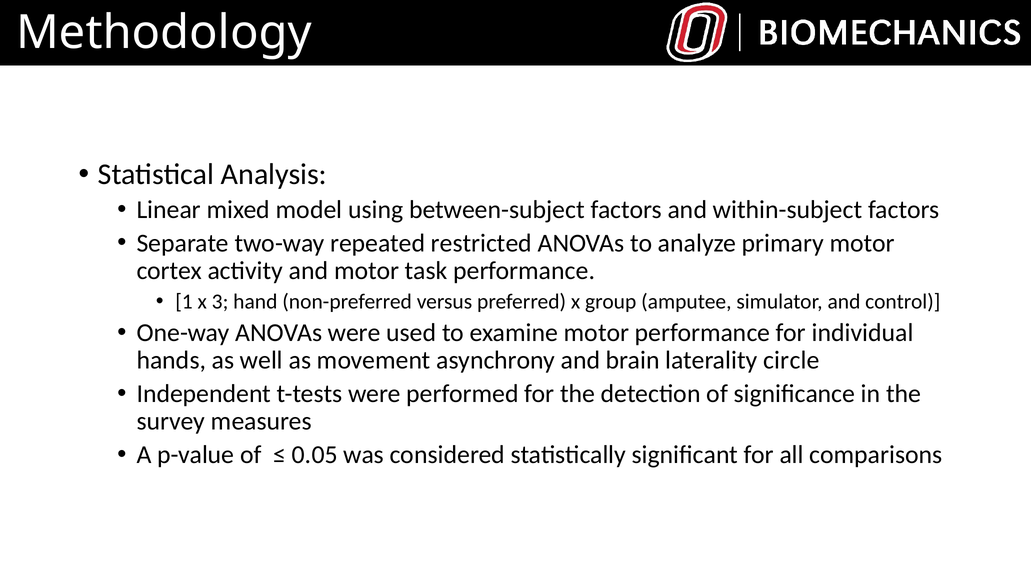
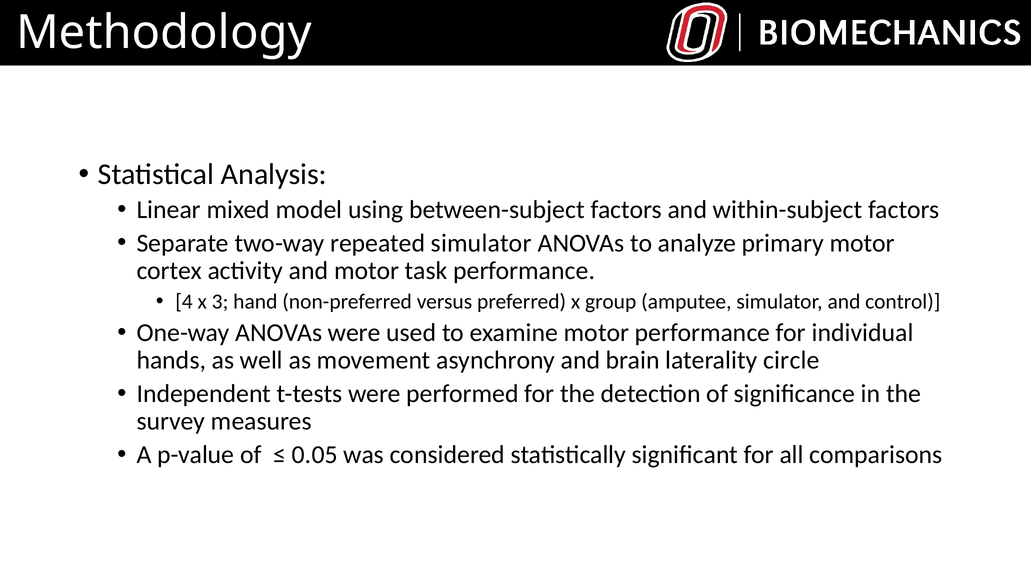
repeated restricted: restricted -> simulator (481, 243)
1: 1 -> 4 (184, 302)
